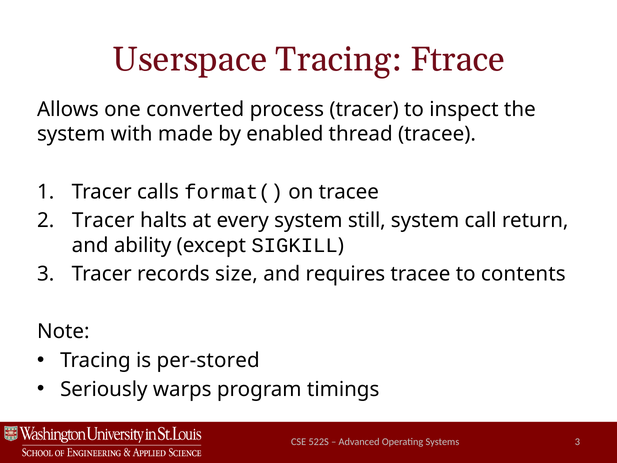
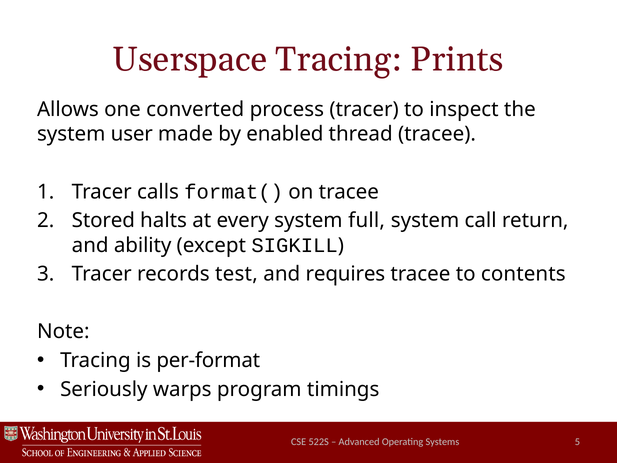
Ftrace: Ftrace -> Prints (457, 59)
with: with -> user (132, 134)
Tracer: Tracer -> Stored (103, 220)
still: still -> full (367, 220)
size: size -> test (236, 274)
per-stored: per-stored -> per-format (208, 360)
Systems 3: 3 -> 5 (577, 442)
